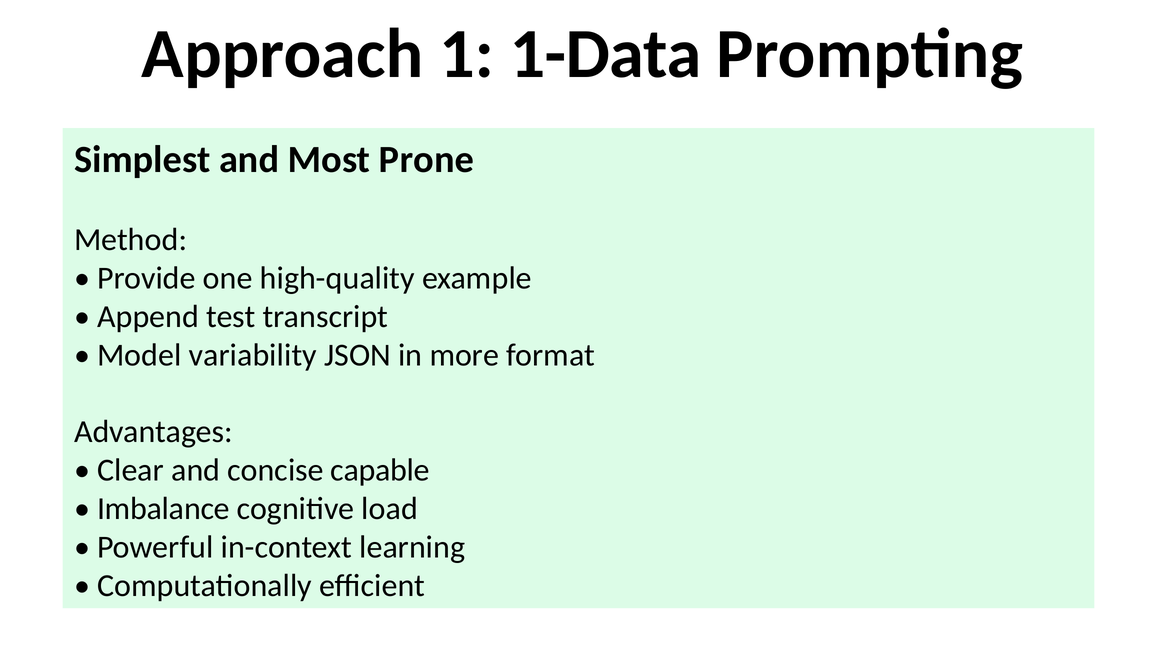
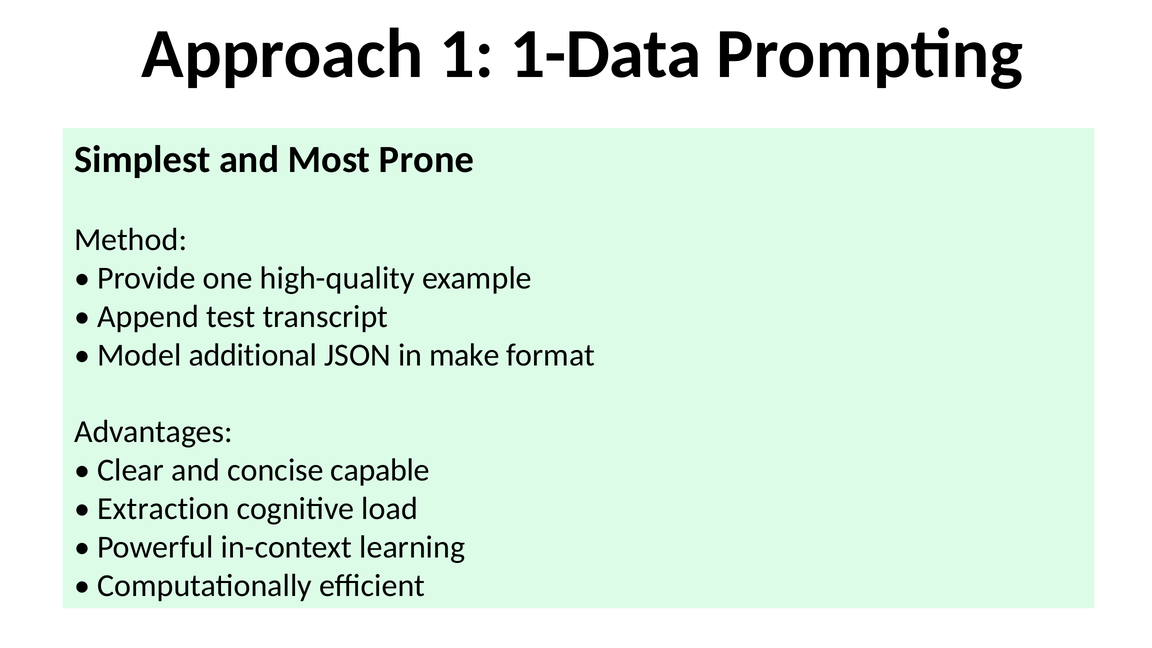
variability: variability -> additional (253, 355)
more: more -> make (464, 355)
Imbalance: Imbalance -> Extraction (163, 509)
